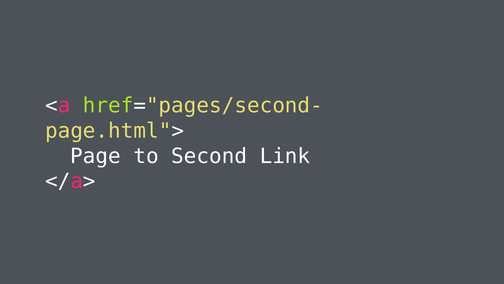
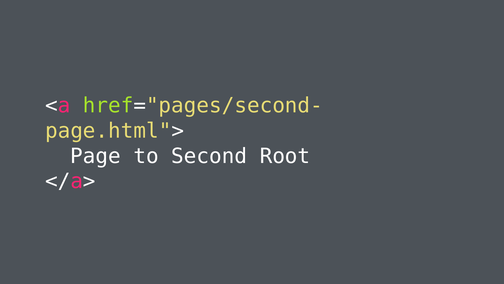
Link: Link -> Root (285, 156)
